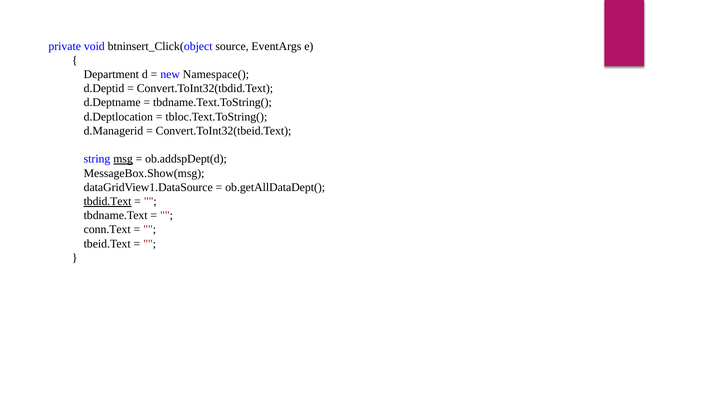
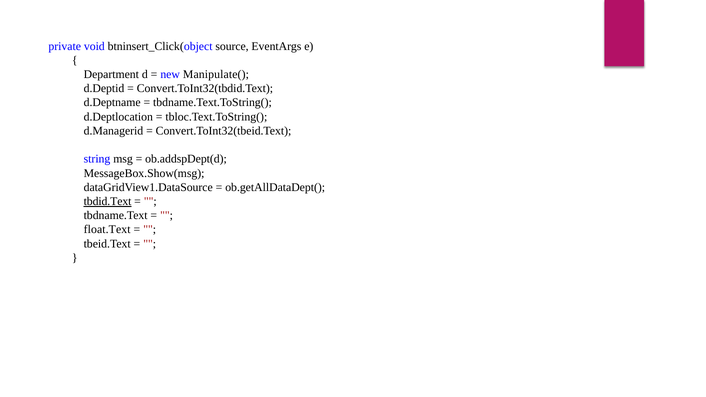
Namespace(: Namespace( -> Manipulate( (216, 74)
msg underline: present -> none (123, 159)
conn.Text: conn.Text -> float.Text (107, 230)
